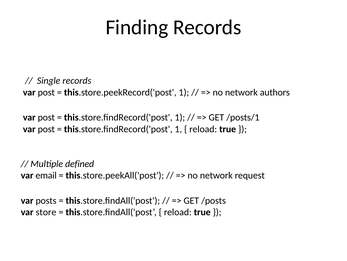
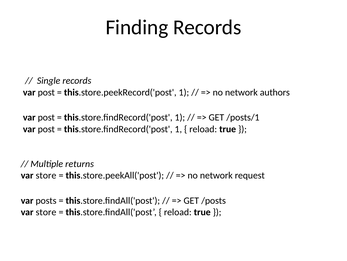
defined: defined -> returns (80, 163)
email: email -> store (46, 175)
